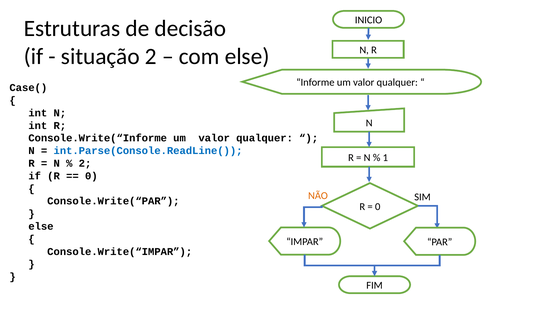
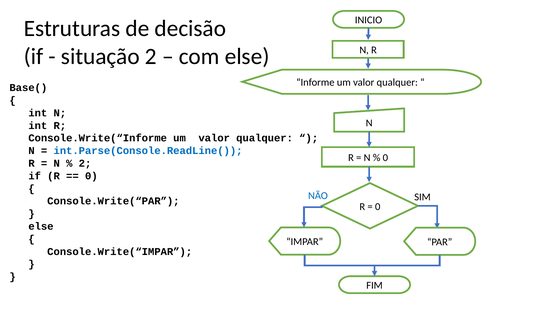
Case(: Case( -> Base( (28, 88)
1: 1 -> 0 (385, 158)
NÃO colour: orange -> blue (318, 196)
